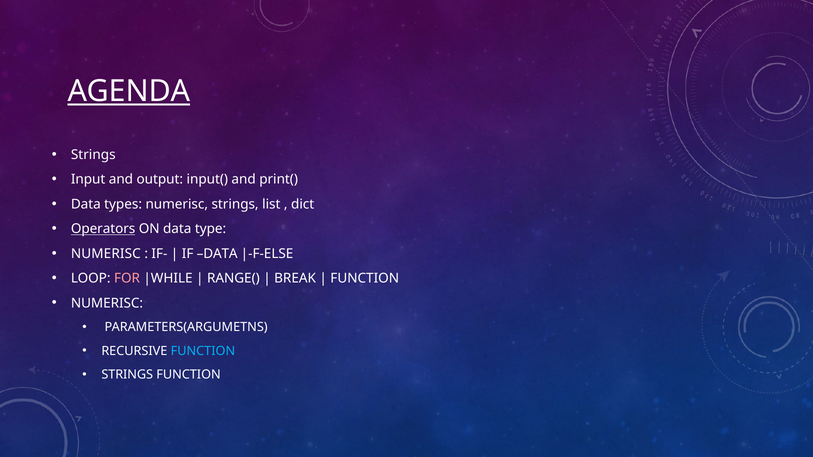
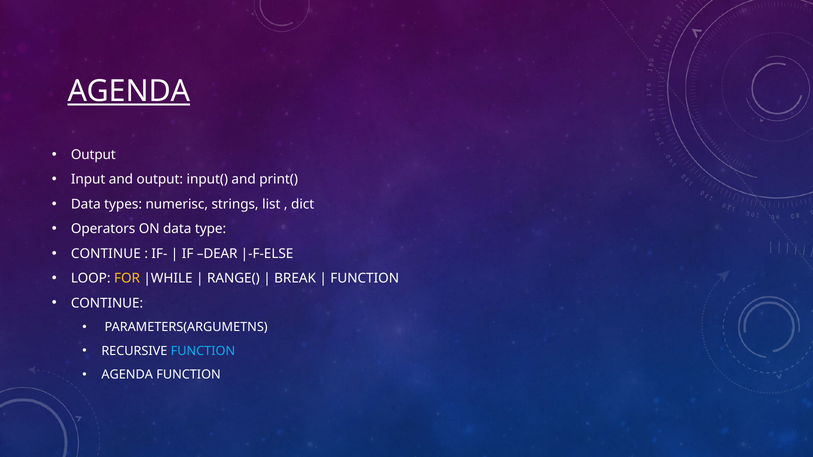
Strings: Strings -> Output (93, 155)
Operators underline: present -> none (103, 229)
NUMERISC: NUMERISC -> CONTINUE (106, 254)
IF DATA: DATA -> DEAR (217, 254)
FOR colour: pink -> yellow (127, 279)
NUMERISC: NUMERISC -> CONTINUE (107, 303)
STRINGS: STRINGS -> AGENDA (127, 375)
